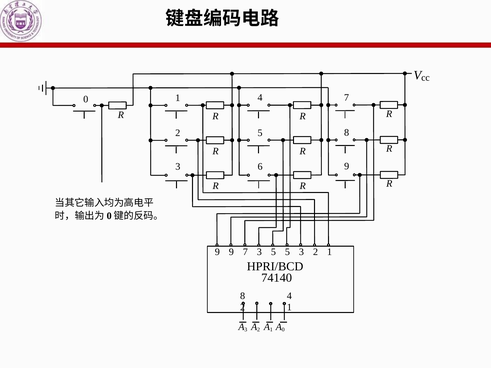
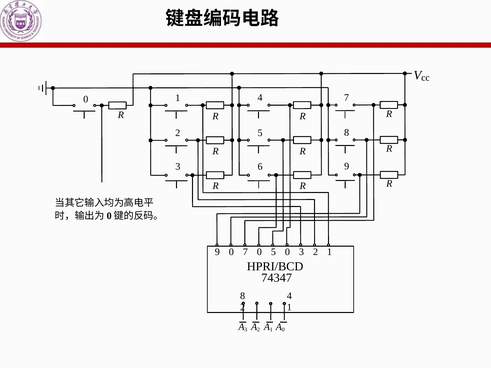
9 9: 9 -> 0 (231, 252)
7 3: 3 -> 0 (259, 252)
5 5: 5 -> 0 (287, 252)
74140: 74140 -> 74347 (277, 278)
